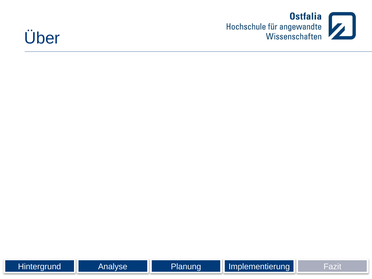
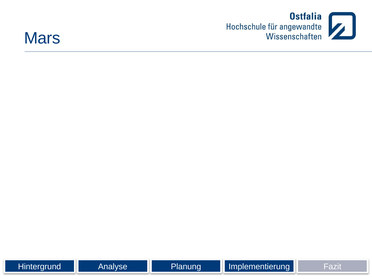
Über: Über -> Mars (42, 38)
